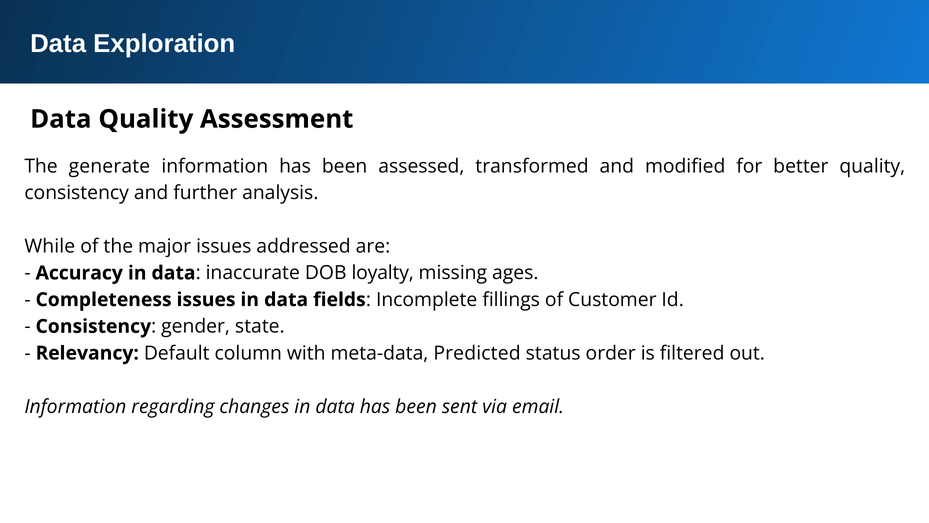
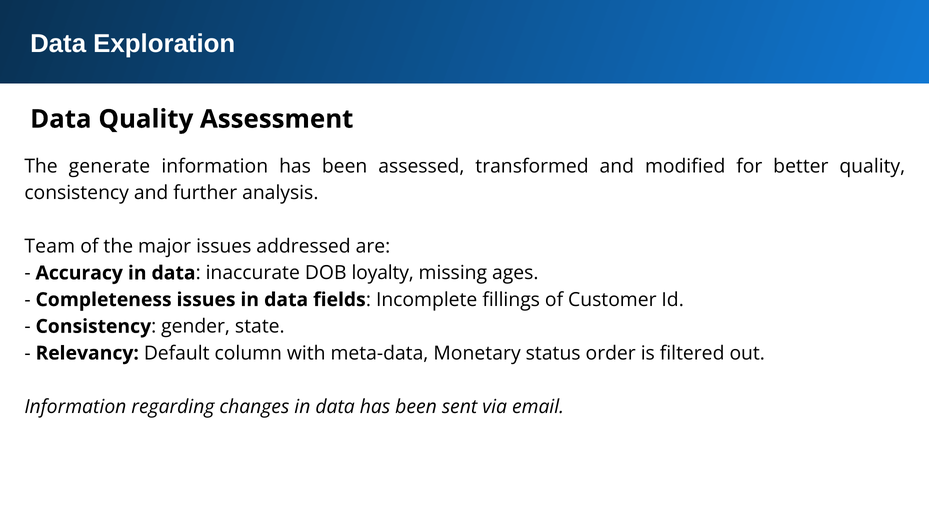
While: While -> Team (50, 246)
Predicted: Predicted -> Monetary (477, 353)
